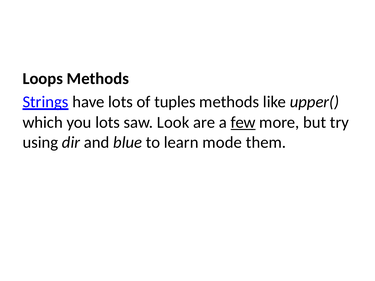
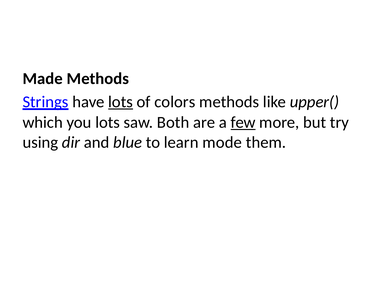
Loops: Loops -> Made (43, 79)
lots underline: none -> present (121, 102)
tuples: tuples -> colors (175, 102)
Look: Look -> Both (173, 122)
